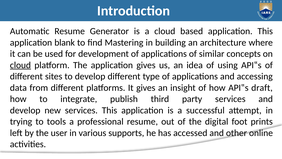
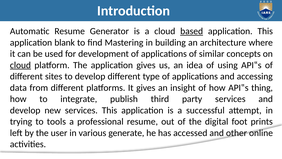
based underline: none -> present (192, 31)
draft: draft -> thing (262, 88)
supports: supports -> generate (126, 133)
